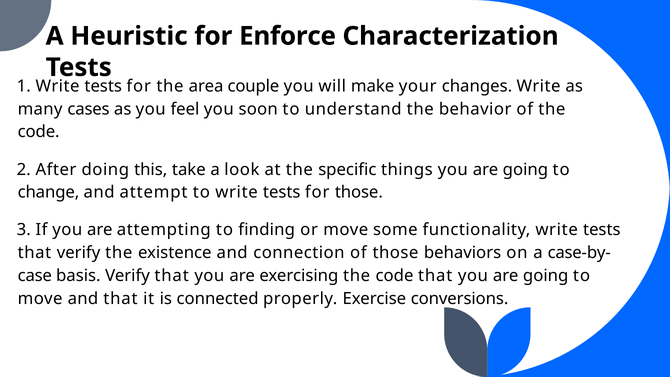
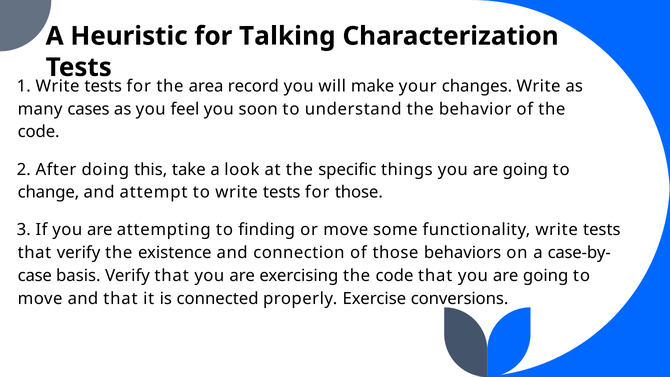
Enforce: Enforce -> Talking (287, 36)
couple: couple -> record (253, 86)
